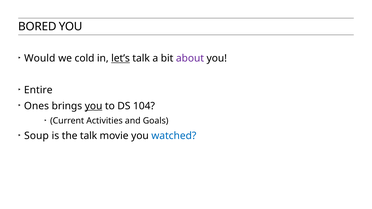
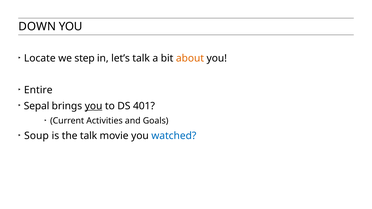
BORED: BORED -> DOWN (37, 27)
Would: Would -> Locate (40, 58)
cold: cold -> step (85, 58)
let’s underline: present -> none (121, 58)
about colour: purple -> orange (190, 58)
Ones: Ones -> Sepal (37, 106)
104: 104 -> 401 (144, 106)
